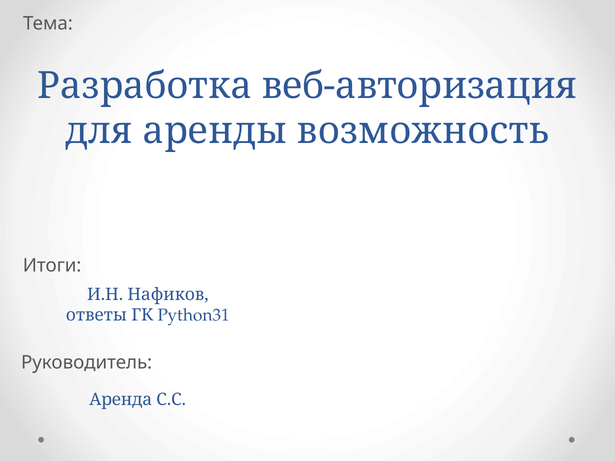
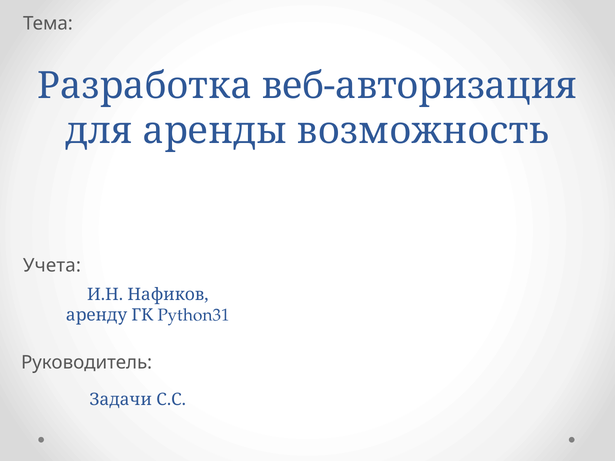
Итоги: Итоги -> Учета (52, 266)
ответы: ответы -> аренду (97, 315)
Аренда: Аренда -> Задачи (121, 400)
